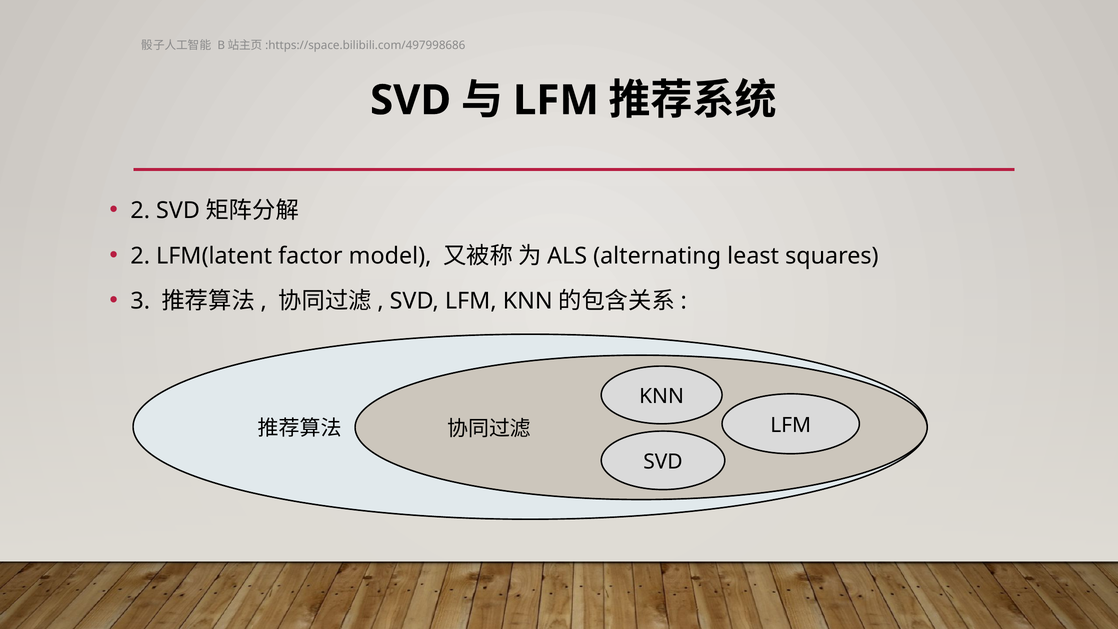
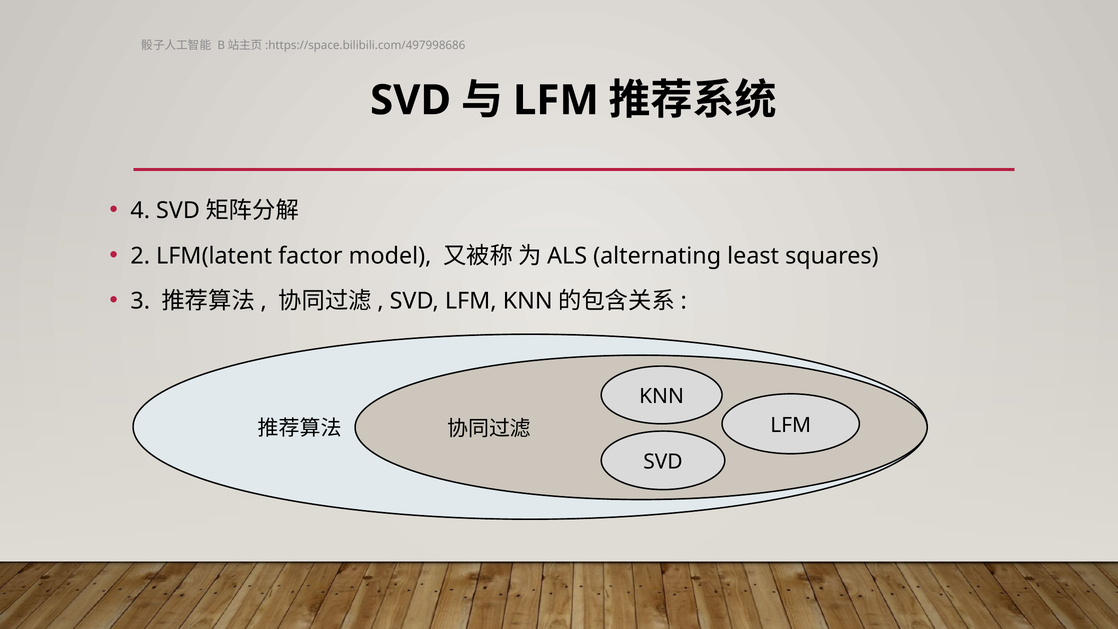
2: 2 -> 4 (140, 211)
